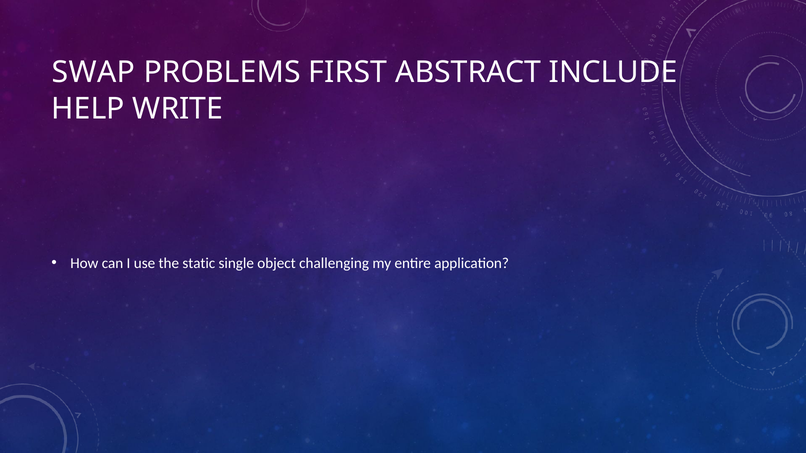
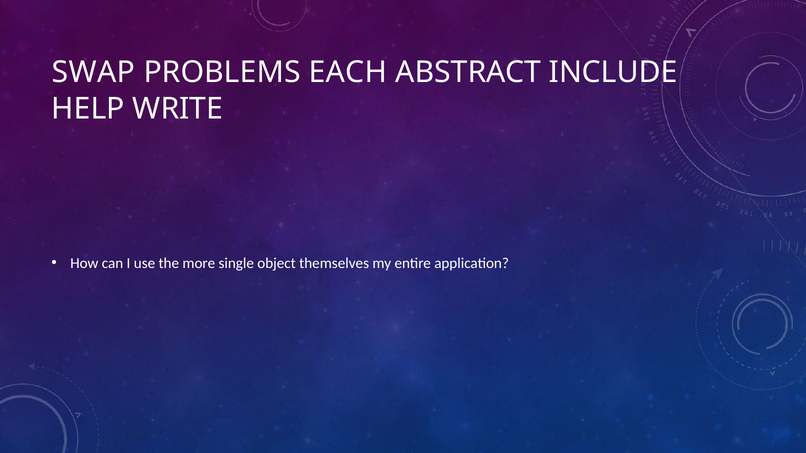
FIRST: FIRST -> EACH (348, 72)
static: static -> more (199, 263)
challenging: challenging -> themselves (334, 263)
